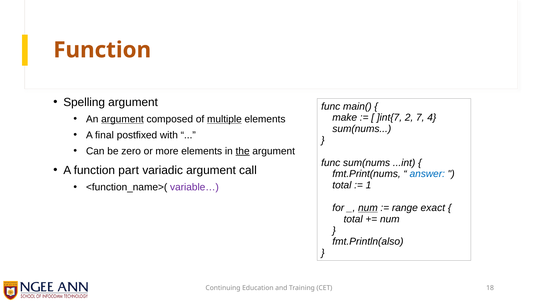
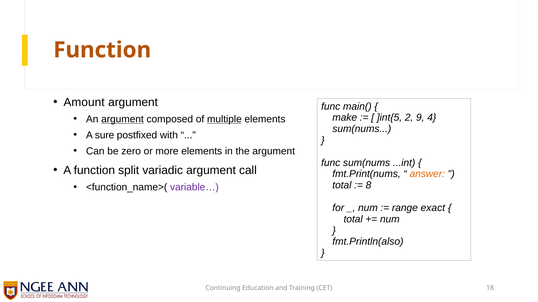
Spelling: Spelling -> Amount (84, 103)
]int{7: ]int{7 -> ]int{5 (389, 118)
7: 7 -> 9 (420, 118)
final: final -> sure (105, 135)
the underline: present -> none (243, 151)
part: part -> split (129, 171)
answer colour: blue -> orange (427, 174)
1: 1 -> 8 (369, 186)
num underline: present -> none (368, 208)
